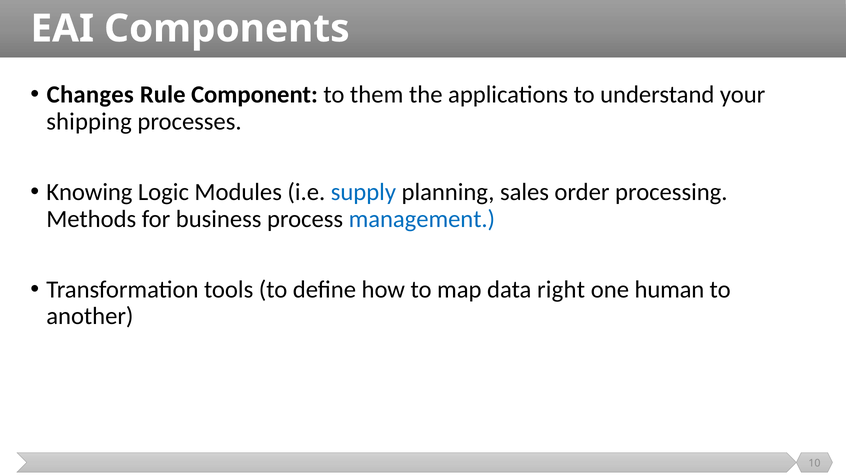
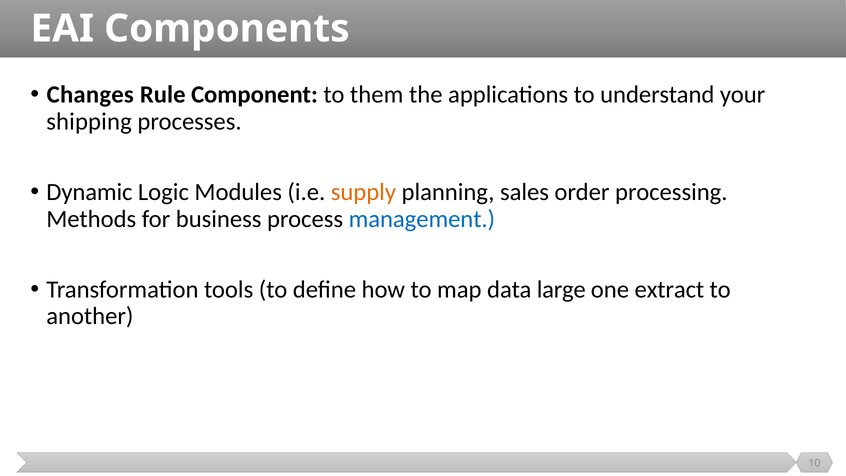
Knowing: Knowing -> Dynamic (89, 192)
supply colour: blue -> orange (363, 192)
right: right -> large (561, 290)
human: human -> extract (669, 290)
